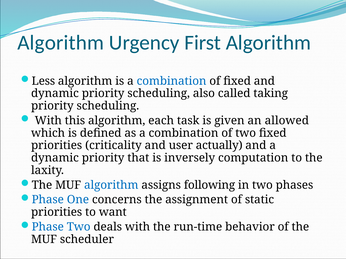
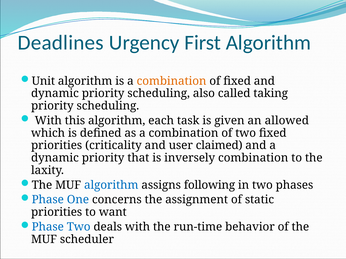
Algorithm: Algorithm -> Deadlines (61, 43)
Less: Less -> Unit (43, 81)
combination colour: blue -> orange (172, 81)
actually: actually -> claimed (219, 146)
inversely computation: computation -> combination (253, 158)
